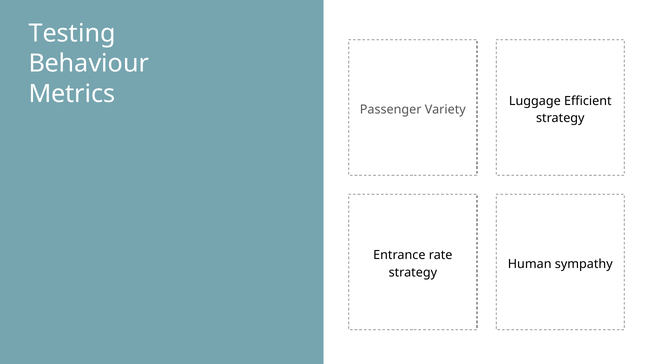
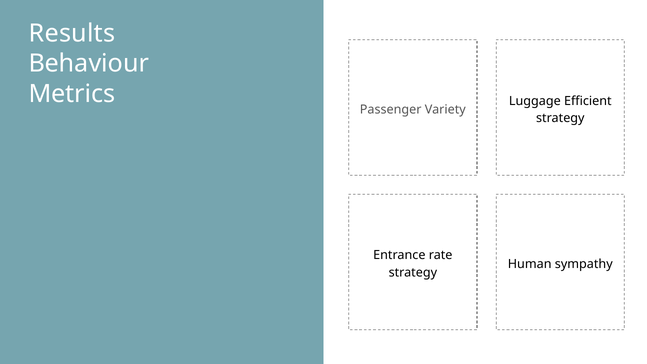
Testing: Testing -> Results (72, 33)
